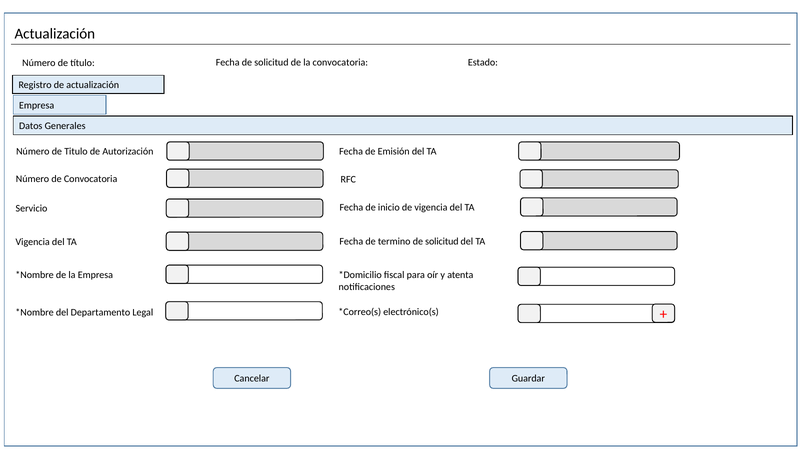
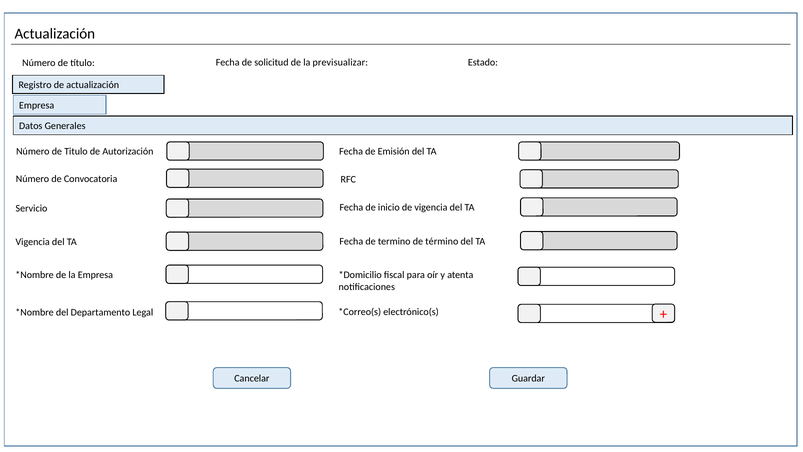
la convocatoria: convocatoria -> previsualizar (340, 62)
termino de solicitud: solicitud -> término (442, 241)
